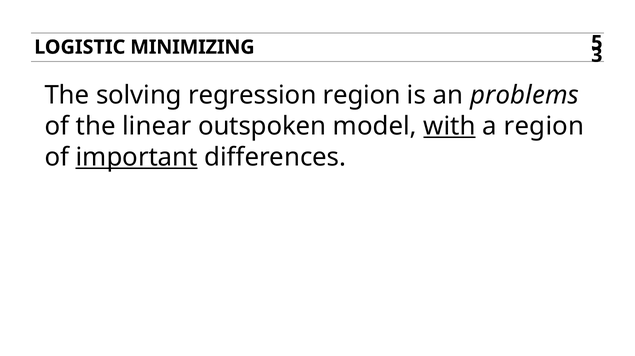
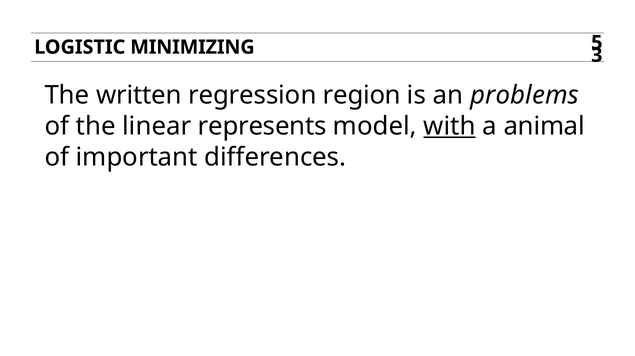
solving: solving -> written (139, 95)
outspoken: outspoken -> represents (262, 126)
a region: region -> animal (544, 126)
important underline: present -> none (137, 157)
